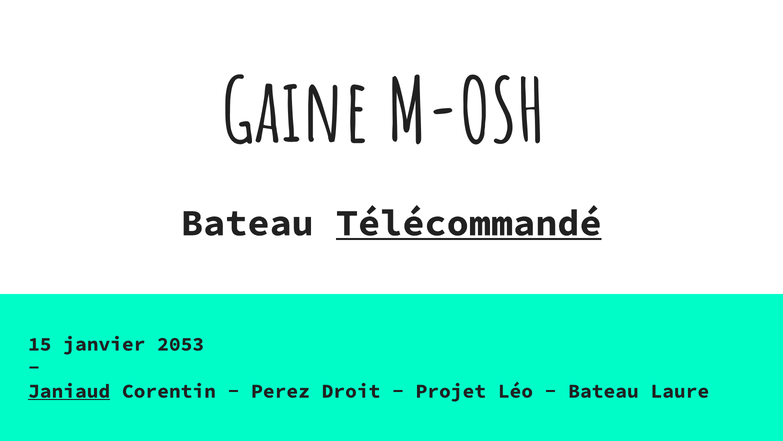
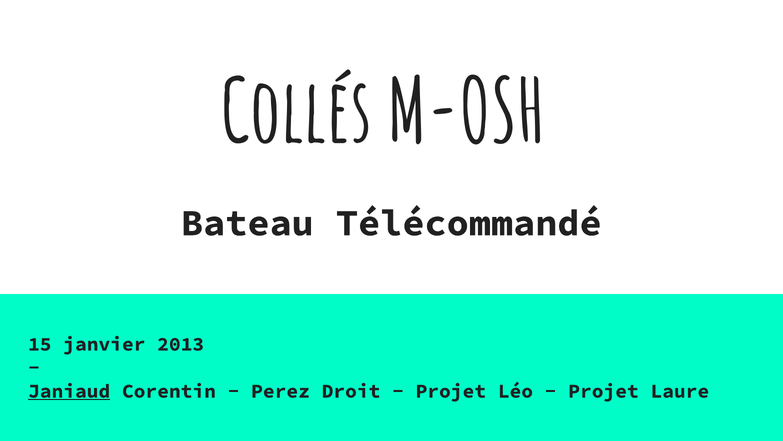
Gaine: Gaine -> Collés (296, 113)
Télécommandé underline: present -> none (469, 223)
2053: 2053 -> 2013 (181, 344)
Bateau: Bateau -> Projet (603, 391)
